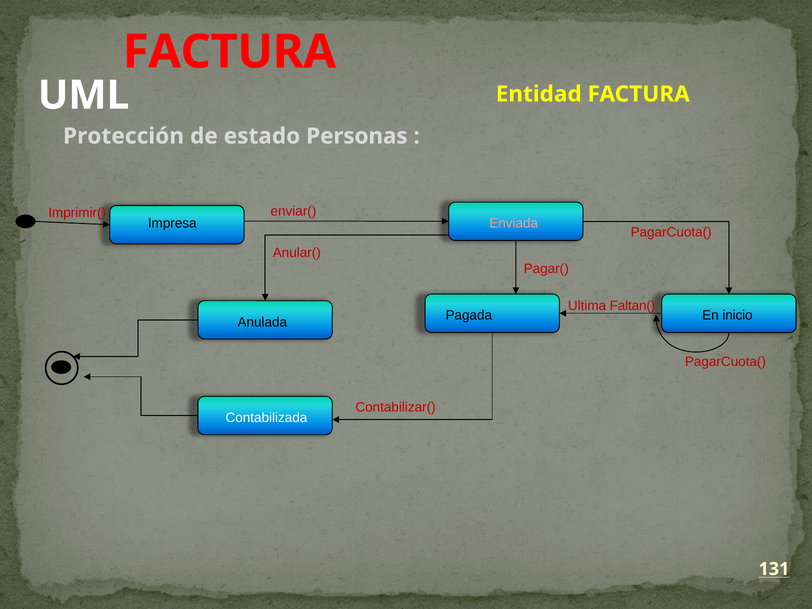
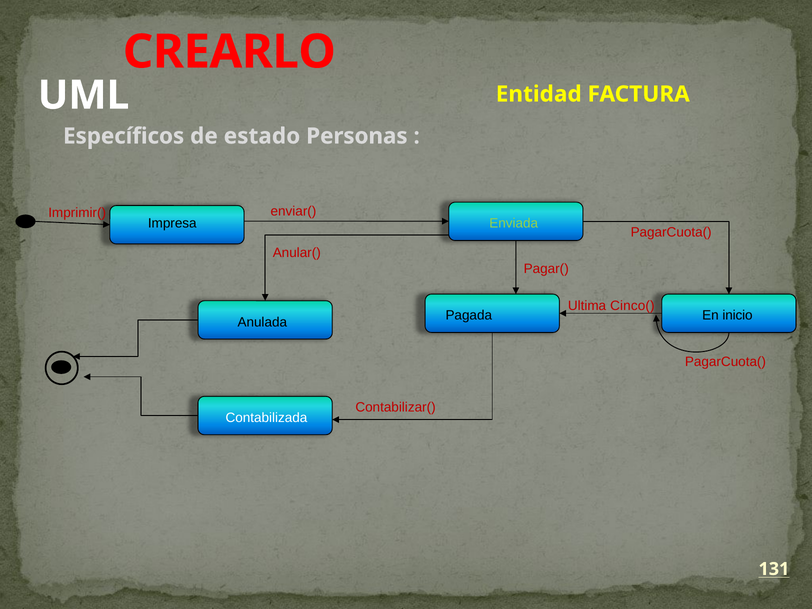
FACTURA: FACTURA -> CREARLO (229, 52)
Protección: Protección -> Específicos (124, 136)
Enviada colour: pink -> light green (514, 224)
Faltan(: Faltan( -> Cinco( (632, 306)
